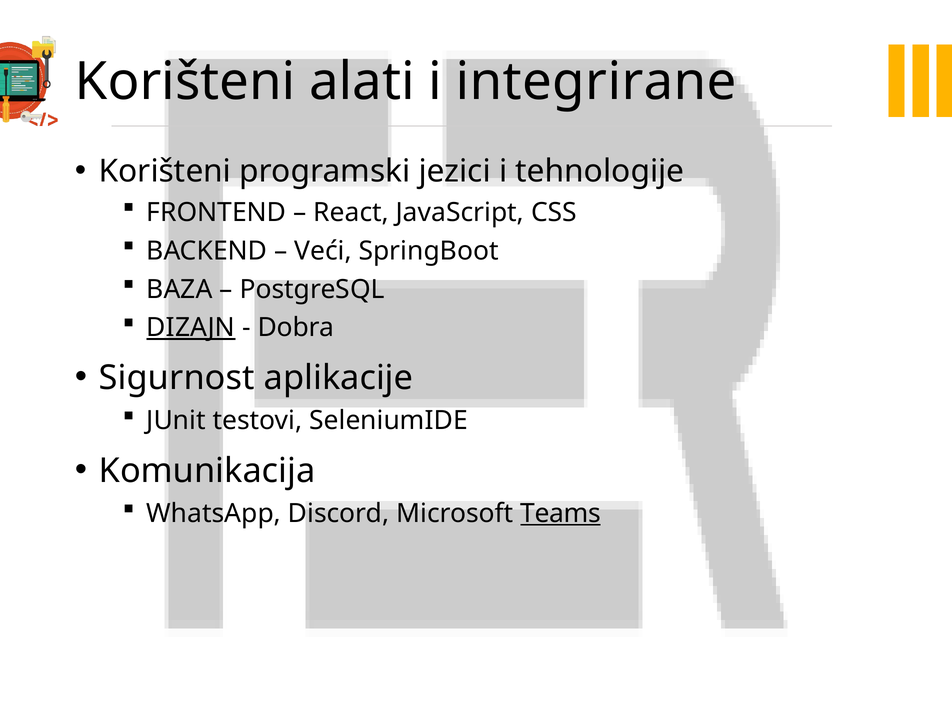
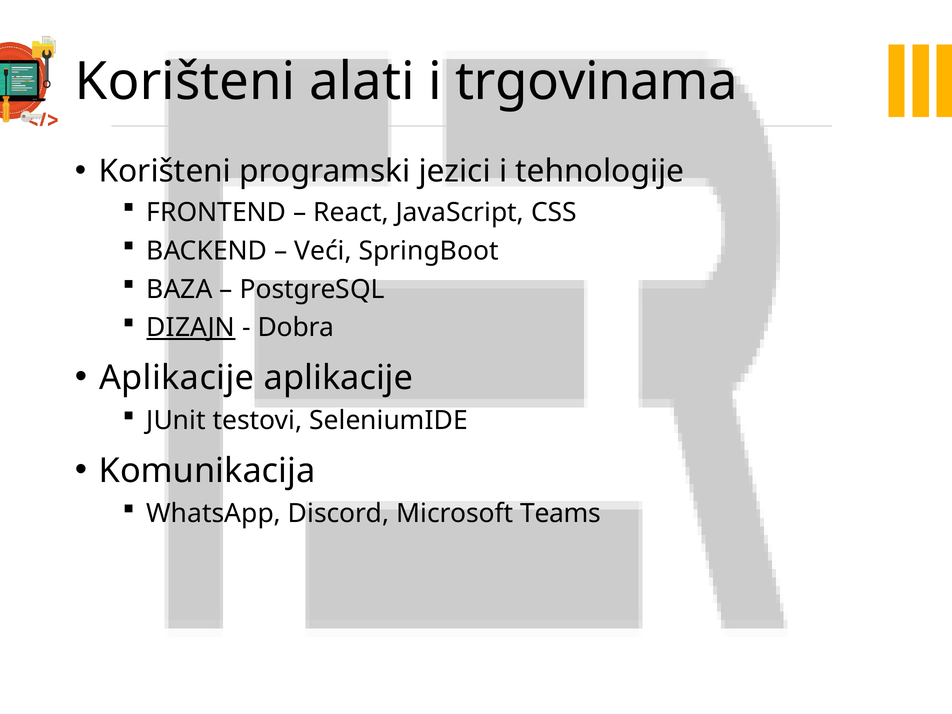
integrirane: integrirane -> trgovinama (597, 82)
Sigurnost: Sigurnost -> Aplikacije (177, 378)
Teams underline: present -> none (561, 514)
